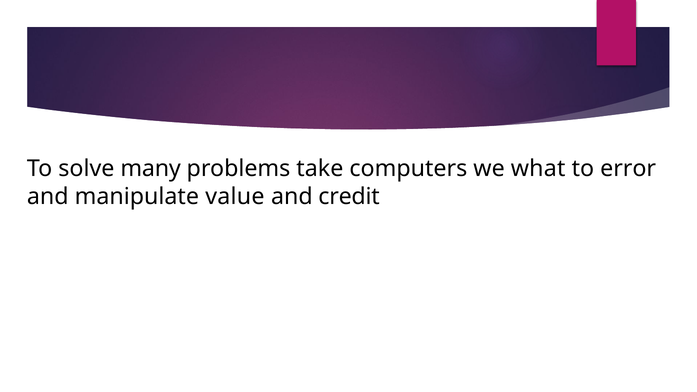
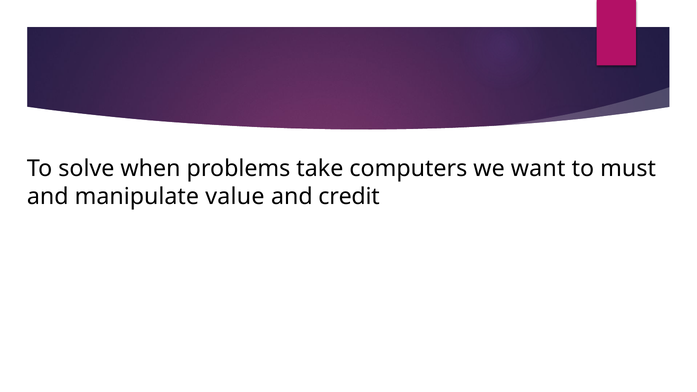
many: many -> when (151, 169)
what: what -> want (538, 169)
error: error -> must (628, 169)
